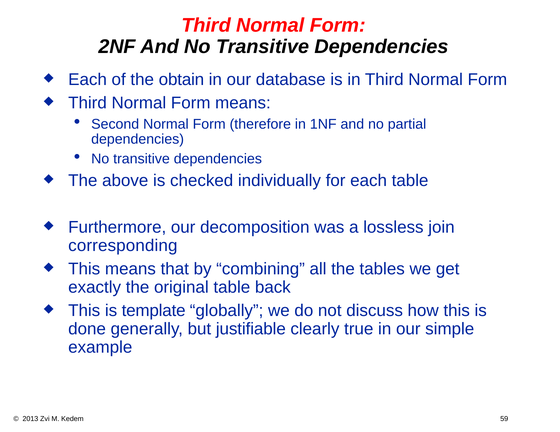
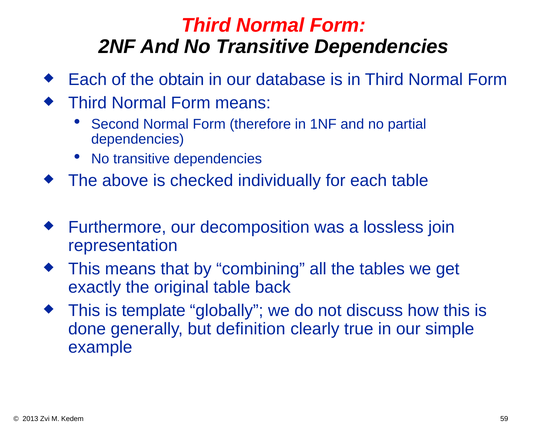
corresponding: corresponding -> representation (123, 246)
justifiable: justifiable -> definition (251, 330)
